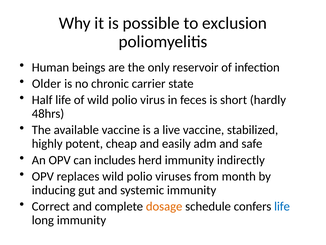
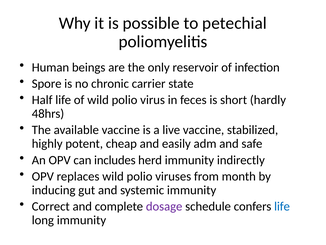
exclusion: exclusion -> petechial (235, 23)
Older: Older -> Spore (47, 83)
dosage colour: orange -> purple (164, 206)
